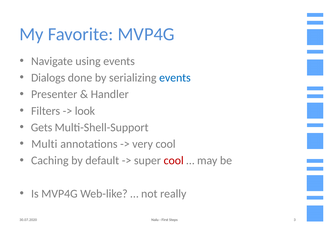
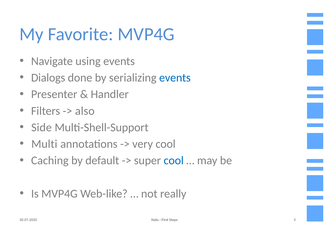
look: look -> also (85, 111)
Gets: Gets -> Side (41, 127)
cool colour: red -> blue (174, 160)
